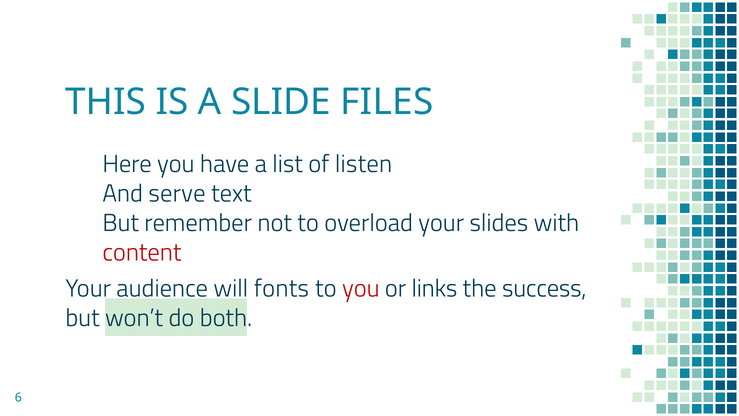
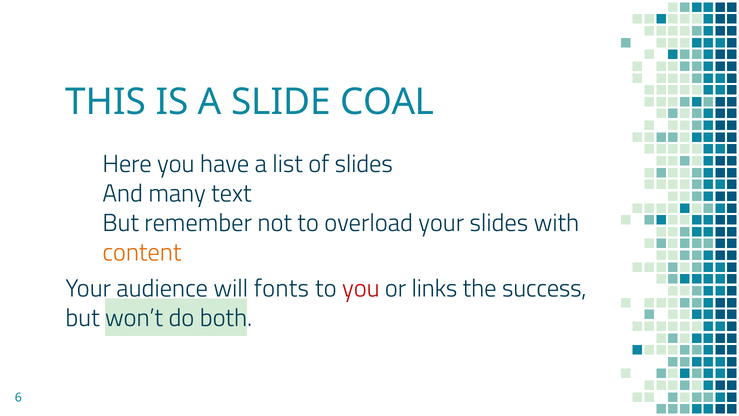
FILES: FILES -> COAL (387, 102)
of listen: listen -> slides (364, 164)
serve: serve -> many (177, 194)
content colour: red -> orange (142, 253)
